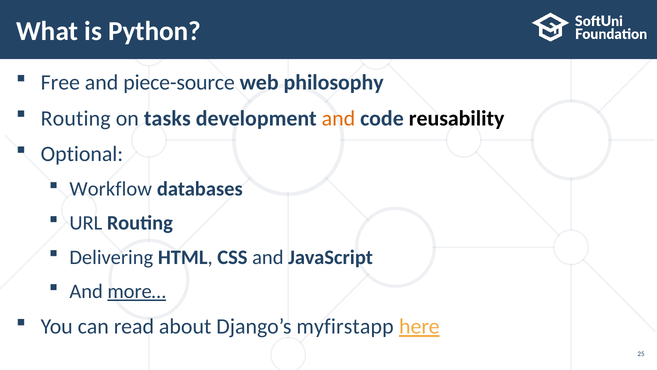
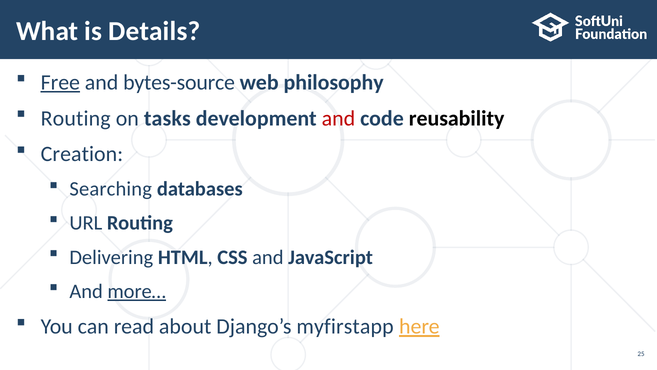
Python: Python -> Details (154, 31)
Free underline: none -> present (60, 82)
piece-source: piece-source -> bytes-source (179, 82)
and colour: orange -> red (338, 118)
Optional: Optional -> Creation (82, 154)
Workflow: Workflow -> Searching (111, 189)
